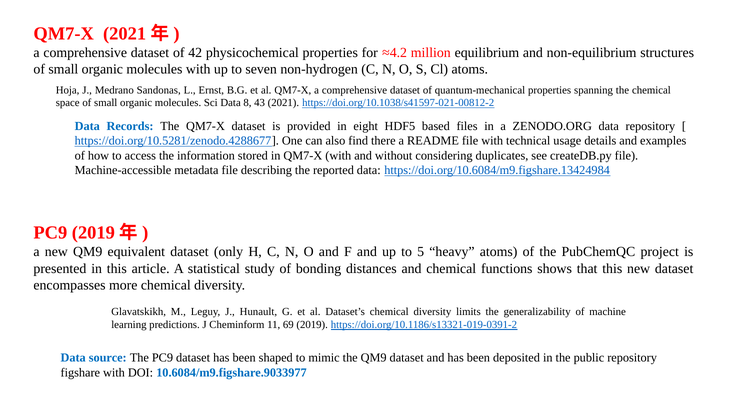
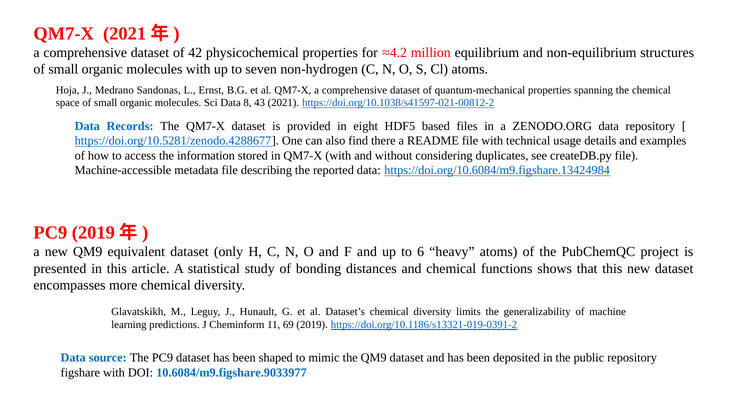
5: 5 -> 6 (421, 252)
